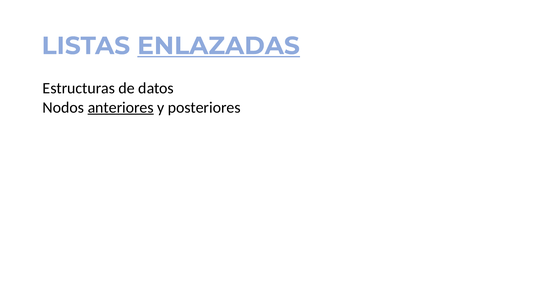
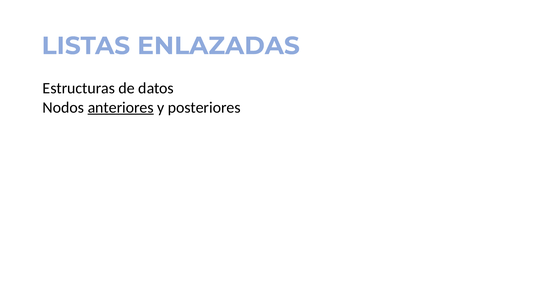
ENLAZADAS underline: present -> none (219, 46)
